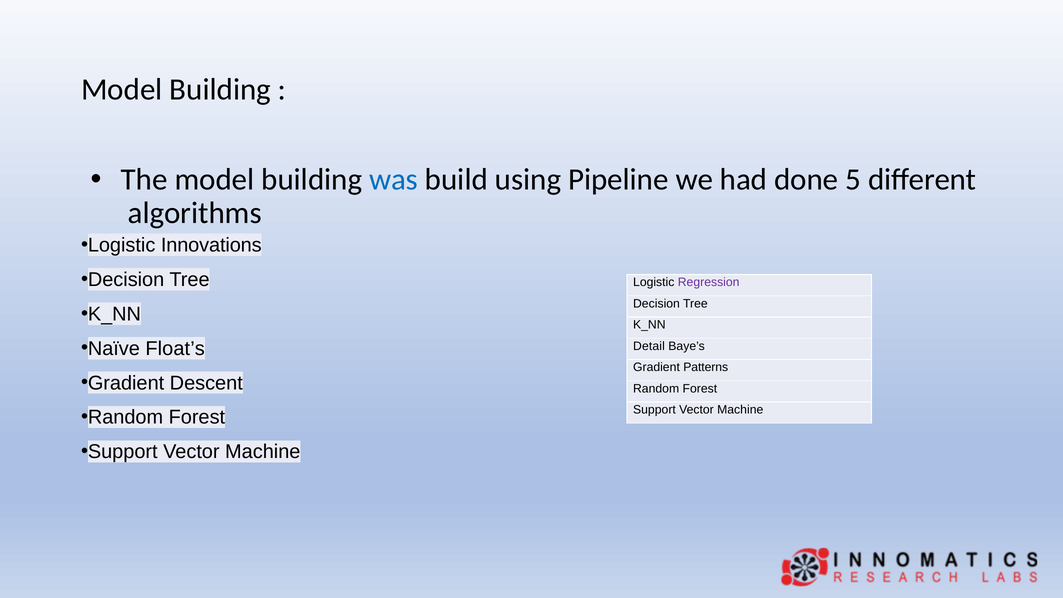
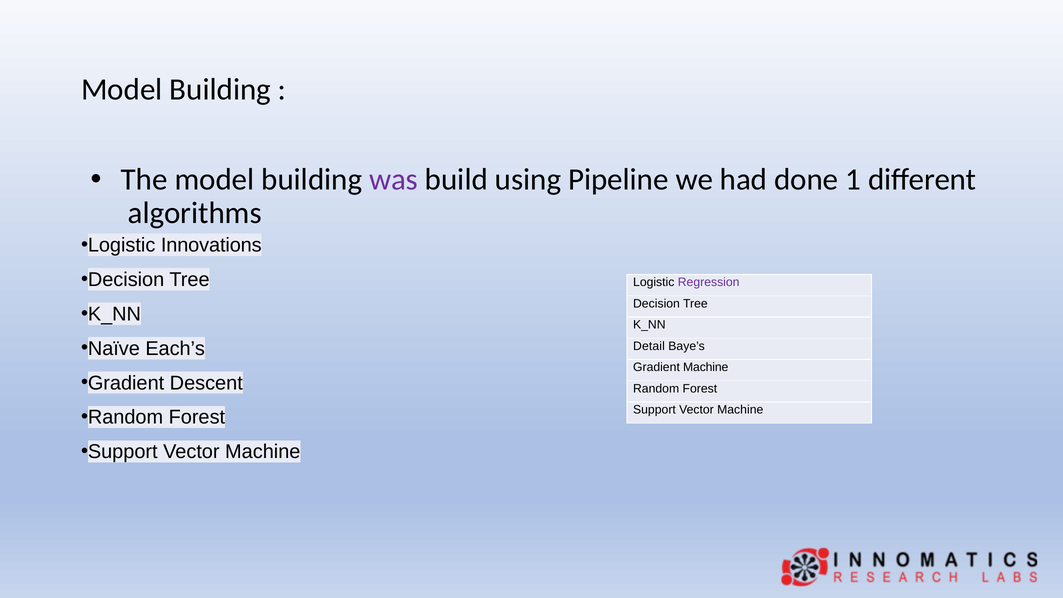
was colour: blue -> purple (394, 180)
5: 5 -> 1 (853, 180)
Float’s: Float’s -> Each’s (175, 348)
Gradient Patterns: Patterns -> Machine (706, 367)
